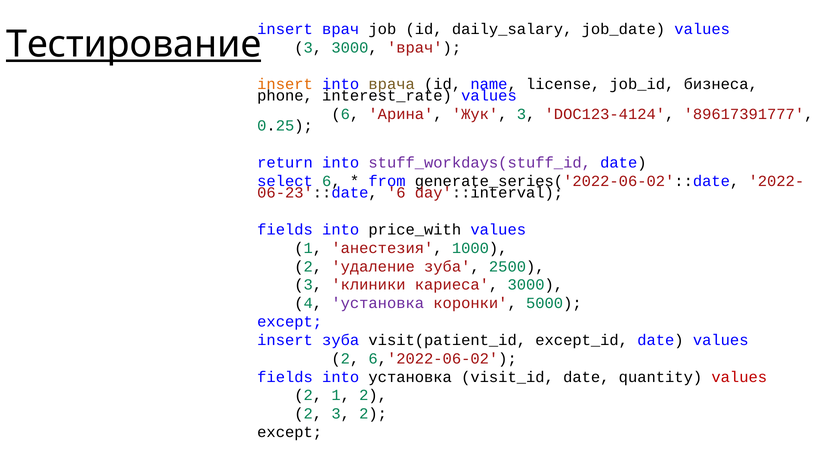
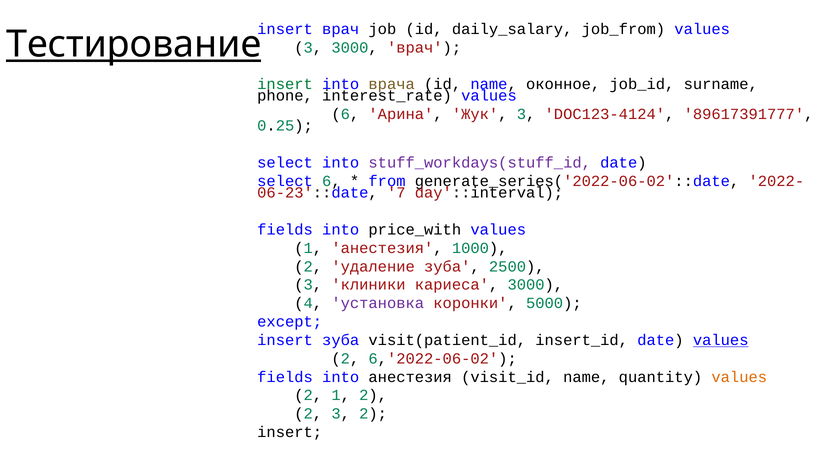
job_date: job_date -> job_from (623, 29)
insert colour: orange -> green (285, 84)
license: license -> оконное (563, 84)
бизнеса: бизнеса -> surname (721, 84)
return: return -> select (285, 163)
6: 6 -> 7 (396, 193)
except_id: except_id -> insert_id (582, 340)
values underline: none -> present (721, 340)
into установка: установка -> анестезия (410, 377)
visit_id date: date -> name (586, 377)
values colour: red -> orange (739, 377)
except: except -> insert (290, 433)
